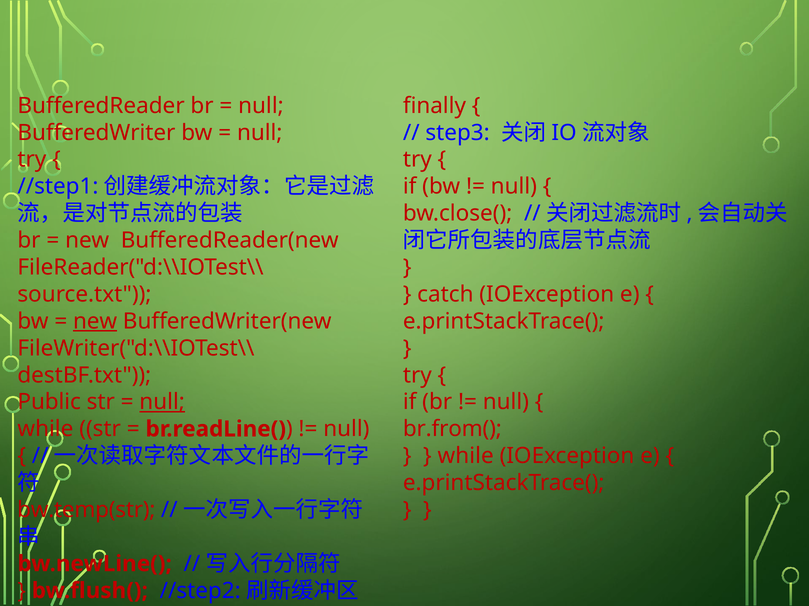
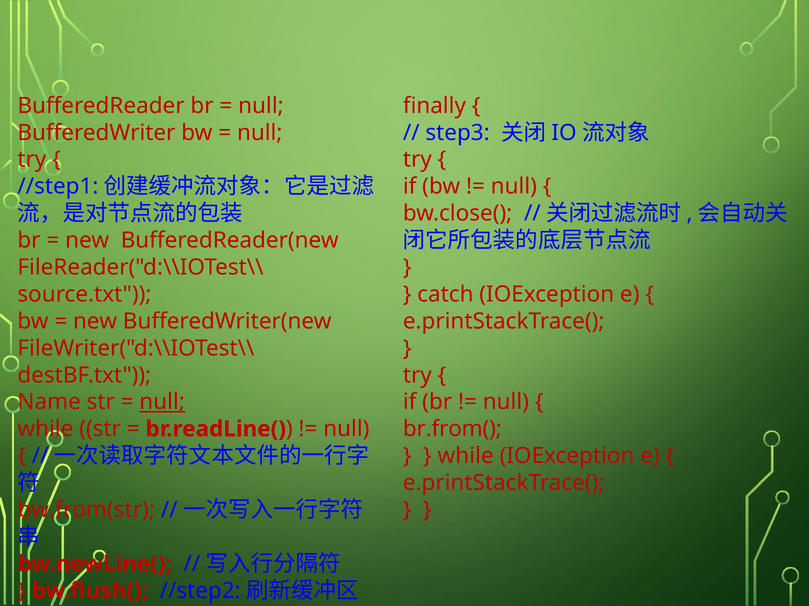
new underline: present -> none (95, 322)
Public: Public -> Name (49, 403)
bw.temp(str: bw.temp(str -> bw.from(str (86, 510)
